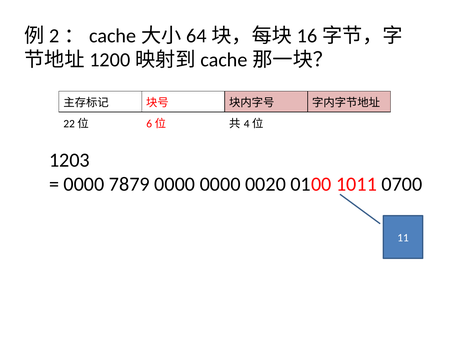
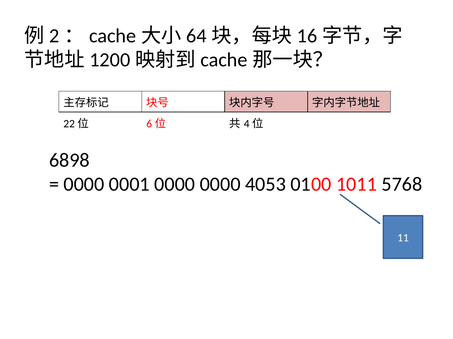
1203: 1203 -> 6898 (69, 161)
7879: 7879 -> 0001 (129, 185)
0020: 0020 -> 4053 (265, 185)
0700: 0700 -> 5768 (402, 185)
